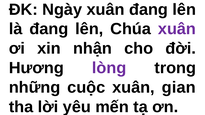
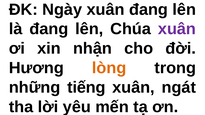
lòng colour: purple -> orange (109, 68)
cuộc: cuộc -> tiếng (86, 88)
gian: gian -> ngát (179, 88)
